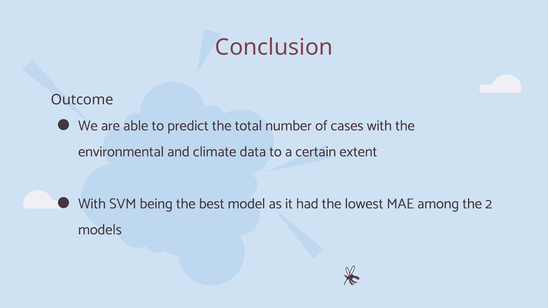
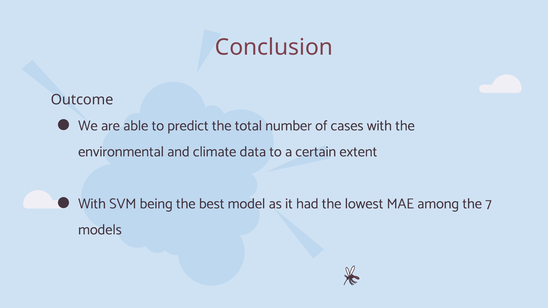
2: 2 -> 7 (489, 204)
